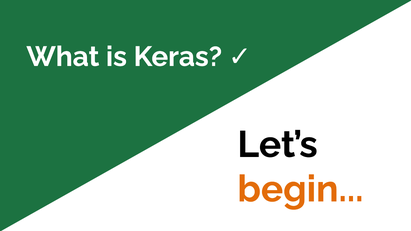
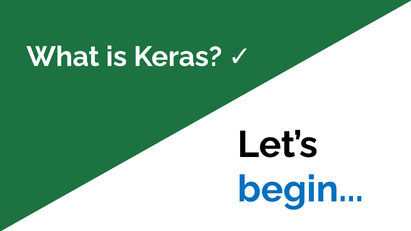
begin colour: orange -> blue (300, 189)
